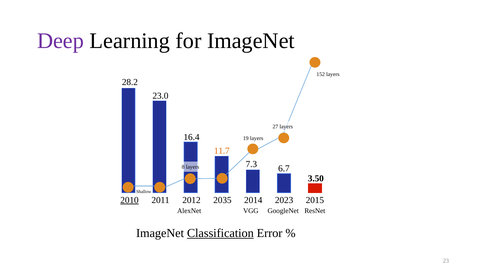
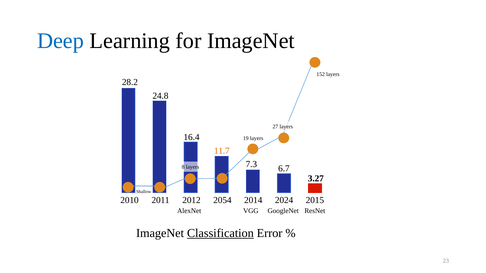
Deep colour: purple -> blue (61, 41)
23.0: 23.0 -> 24.8 (160, 96)
3.50: 3.50 -> 3.27 (316, 179)
2010 underline: present -> none (130, 200)
2035: 2035 -> 2054 (222, 200)
2023: 2023 -> 2024 (284, 200)
